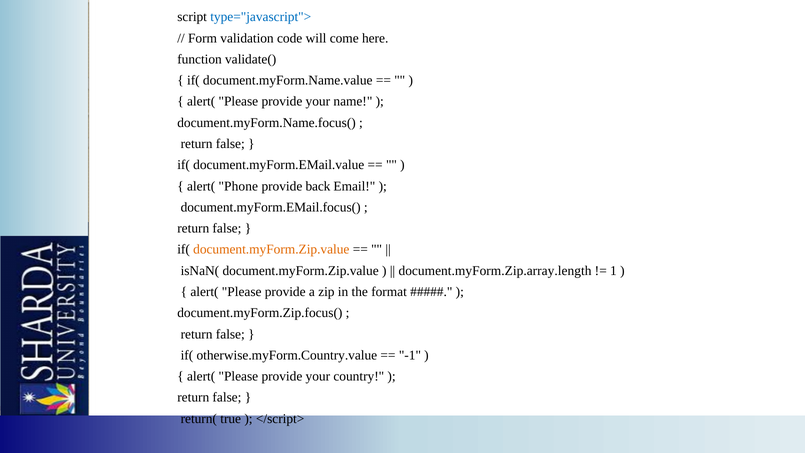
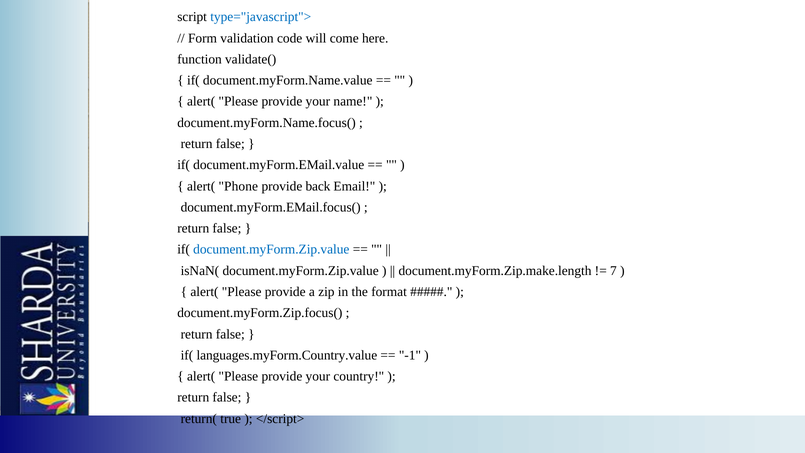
document.myForm.Zip.value colour: orange -> blue (271, 249)
document.myForm.Zip.array.length: document.myForm.Zip.array.length -> document.myForm.Zip.make.length (495, 271)
1: 1 -> 7 (613, 271)
otherwise.myForm.Country.value: otherwise.myForm.Country.value -> languages.myForm.Country.value (287, 355)
